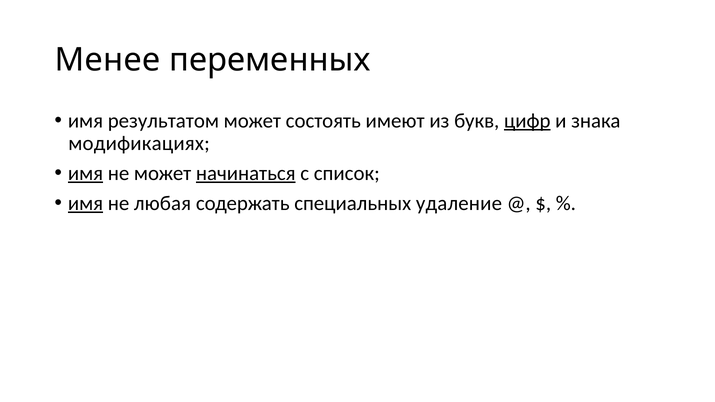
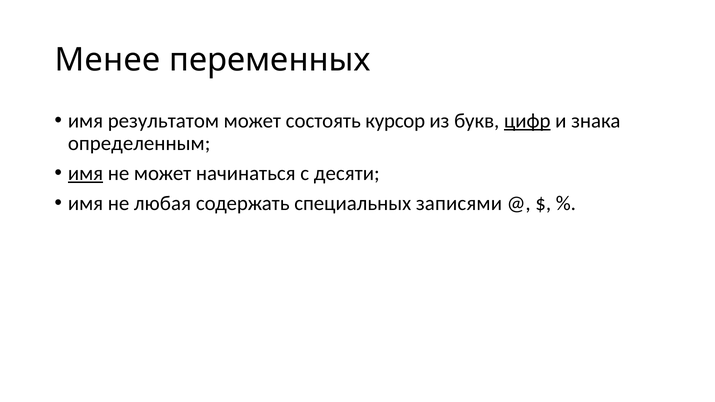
имеют: имеют -> курсор (395, 121)
модификациях: модификациях -> определенным (139, 143)
начинаться underline: present -> none (246, 173)
список: список -> десяти (347, 173)
имя underline: present -> none (86, 203)
удаление: удаление -> записями (459, 203)
